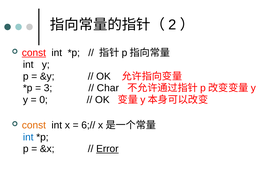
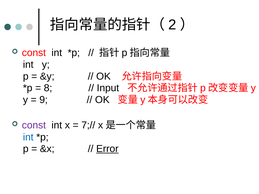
const underline: present -> none (34, 53)
3: 3 -> 8 (48, 88)
Char: Char -> Input (108, 88)
0: 0 -> 9 (44, 100)
const colour: orange -> purple (34, 125)
6;//: 6;// -> 7;// (88, 125)
